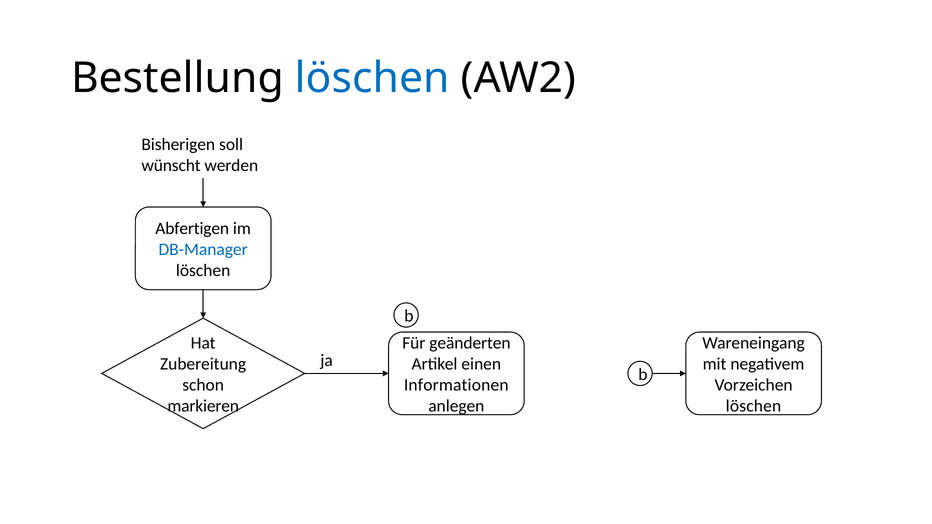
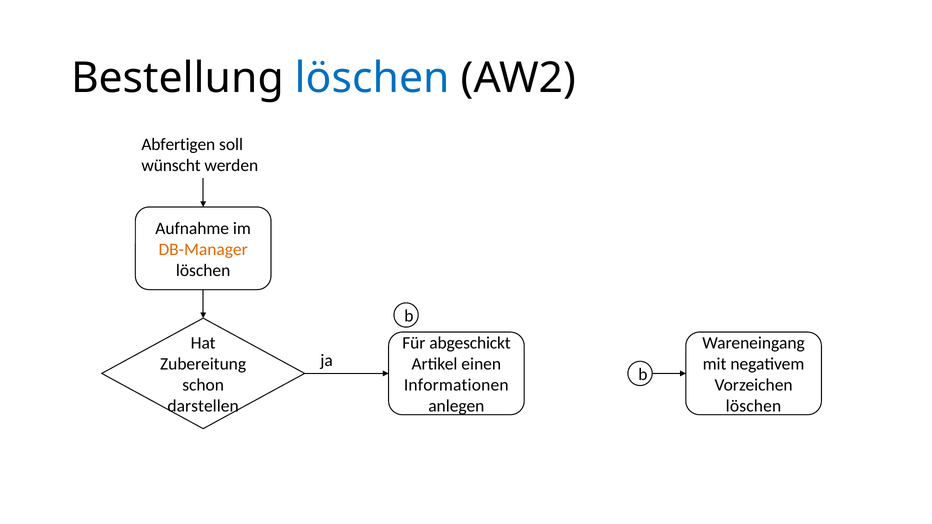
Bisherigen: Bisherigen -> Abfertigen (178, 144)
Abfertigen: Abfertigen -> Aufnahme (192, 229)
DB-Manager colour: blue -> orange (203, 250)
geänderten: geänderten -> abgeschickt (470, 343)
markieren: markieren -> darstellen (203, 406)
